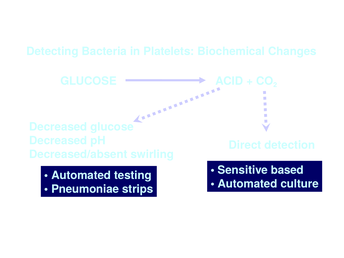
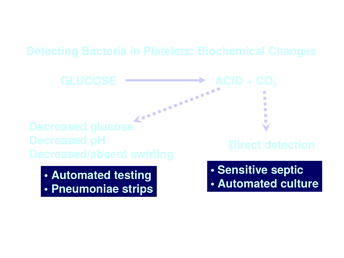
based: based -> septic (287, 170)
